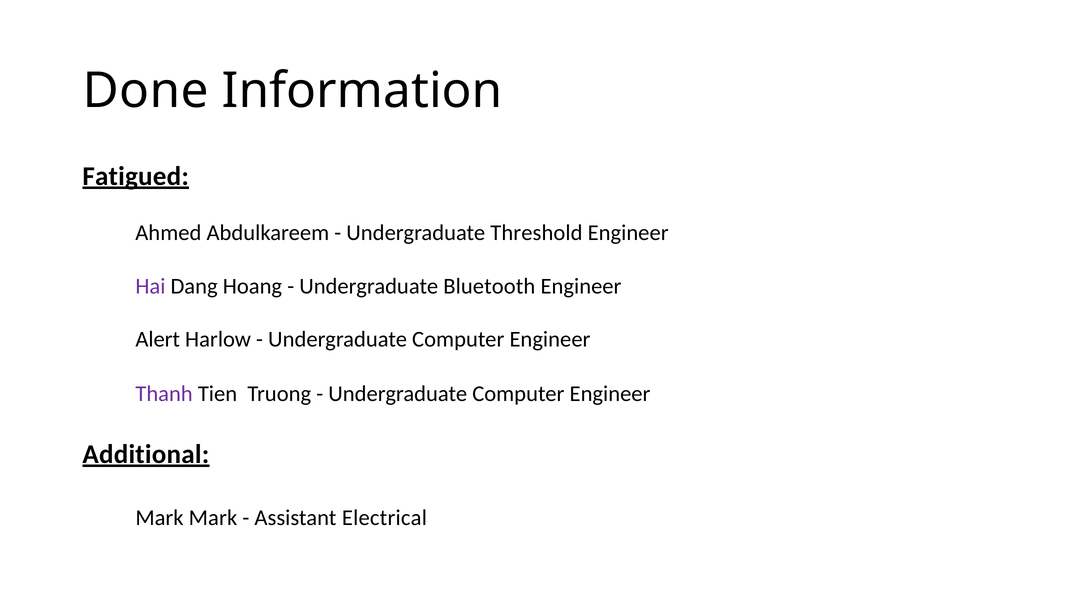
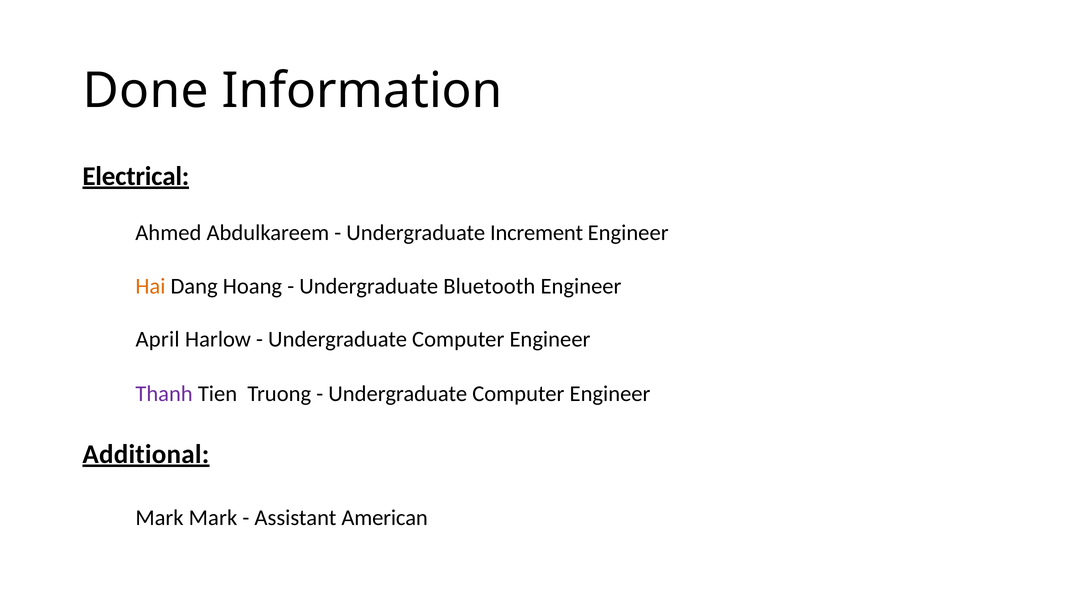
Fatigued: Fatigued -> Electrical (136, 176)
Threshold: Threshold -> Increment (537, 233)
Hai colour: purple -> orange (150, 286)
Alert: Alert -> April (158, 339)
Electrical: Electrical -> American (385, 518)
